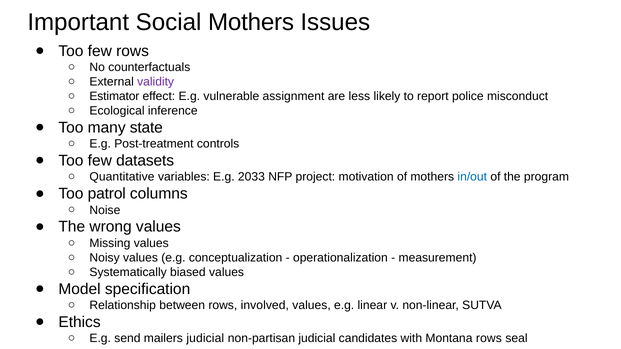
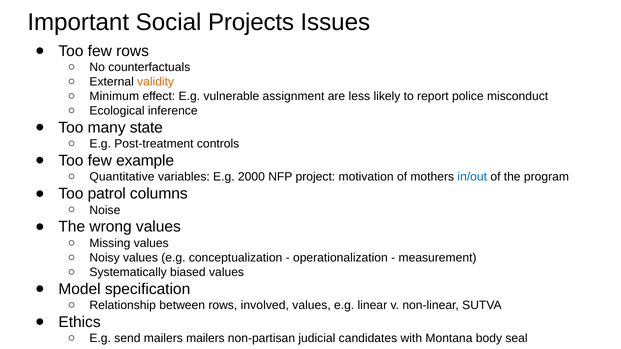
Social Mothers: Mothers -> Projects (251, 22)
validity colour: purple -> orange (156, 82)
Estimator: Estimator -> Minimum (114, 96)
datasets: datasets -> example (145, 161)
2033: 2033 -> 2000 (251, 177)
mailers judicial: judicial -> mailers (205, 339)
Montana rows: rows -> body (489, 339)
